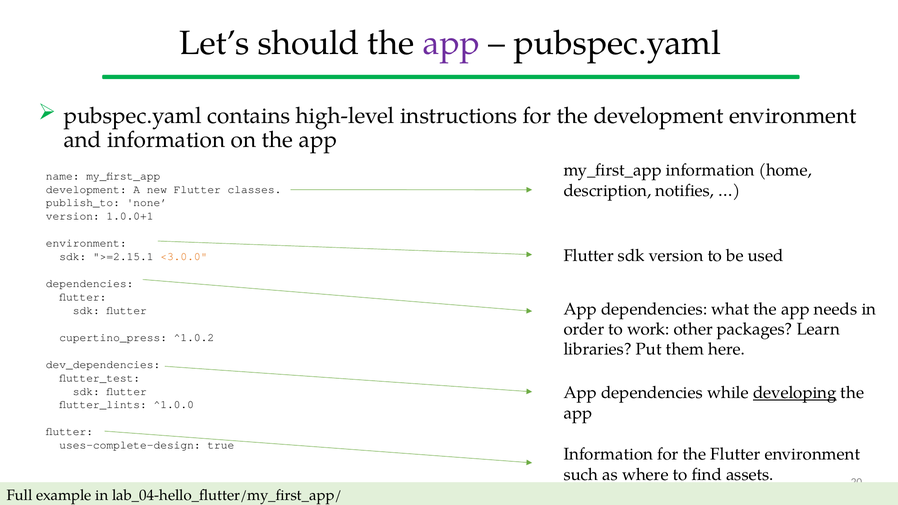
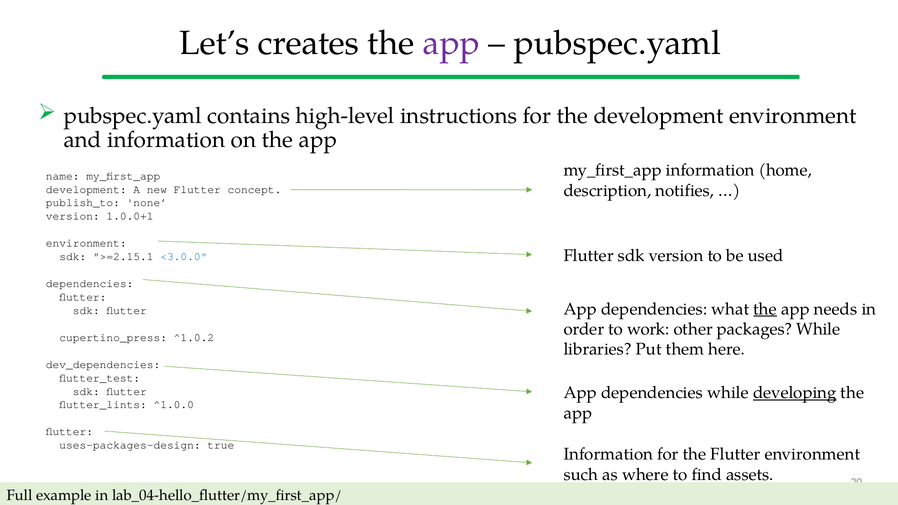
should: should -> creates (308, 43)
classes: classes -> concept (254, 189)
<3.0.0 colour: orange -> blue (184, 257)
the underline: none -> present (765, 309)
packages Learn: Learn -> While (818, 329)
uses-complete-design: uses-complete-design -> uses-packages-design (130, 445)
